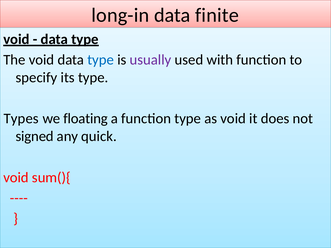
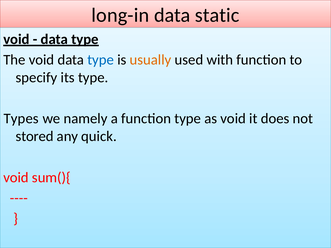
finite: finite -> static (217, 15)
usually colour: purple -> orange (151, 60)
floating: floating -> namely (86, 119)
signed: signed -> stored (35, 136)
